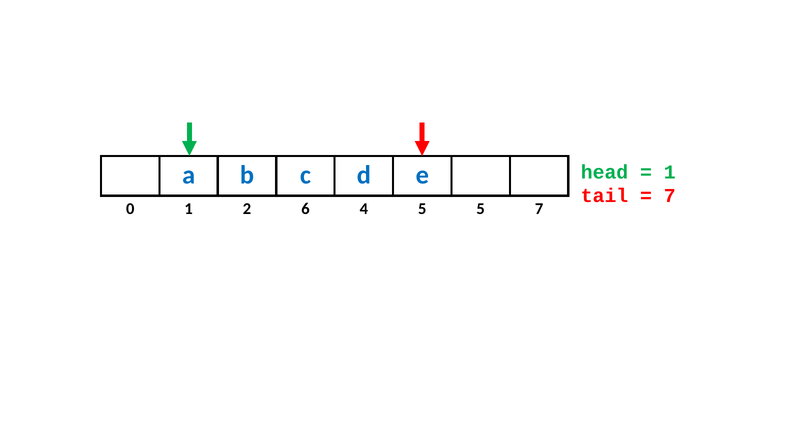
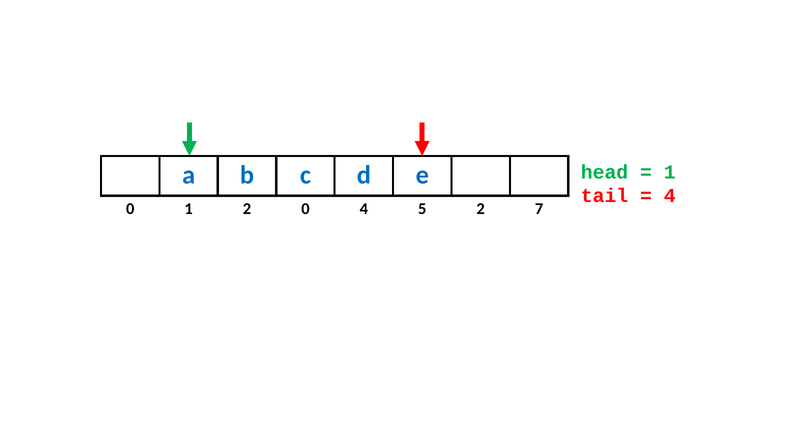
7: 7 -> 4 (670, 196)
2 6: 6 -> 0 (305, 209)
5 5: 5 -> 2 (481, 209)
